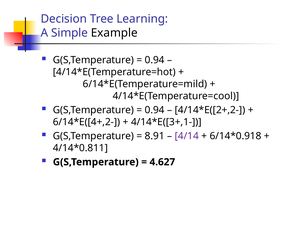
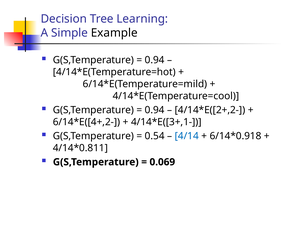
8.91: 8.91 -> 0.54 (155, 136)
4/14 colour: purple -> blue (187, 136)
4.627: 4.627 -> 0.069 (162, 161)
